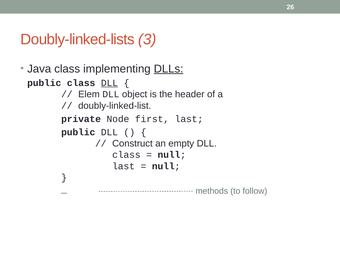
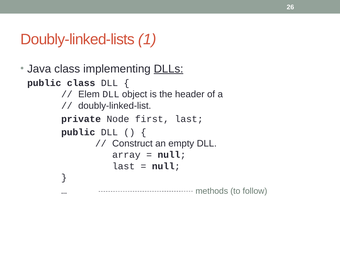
3: 3 -> 1 (147, 39)
DLL underline: present -> none (109, 83)
class: class -> array (126, 155)
